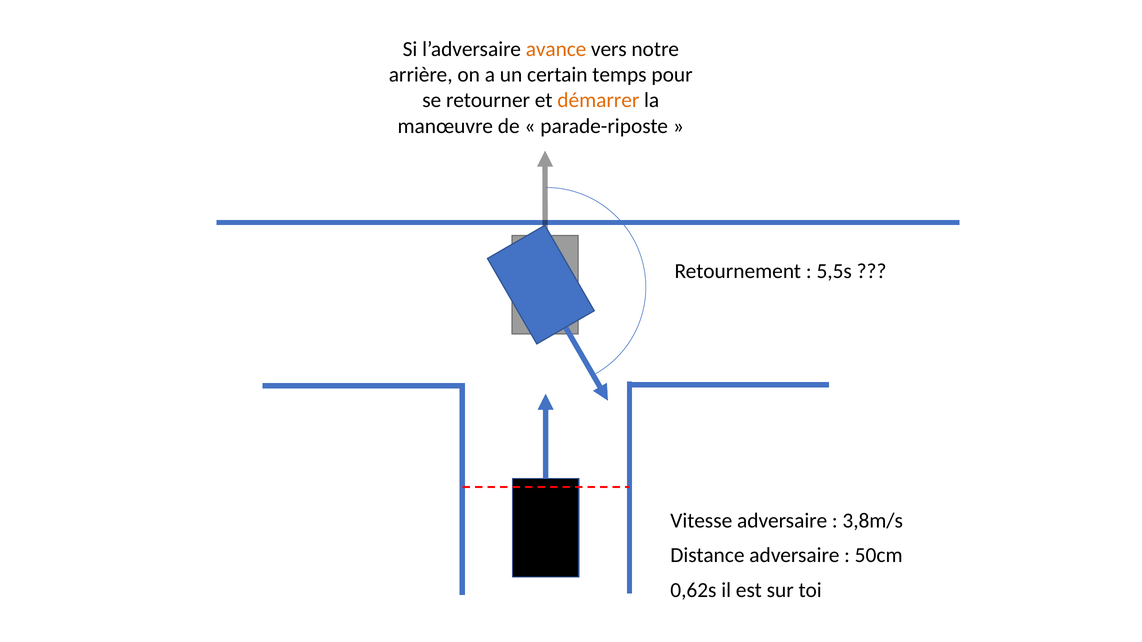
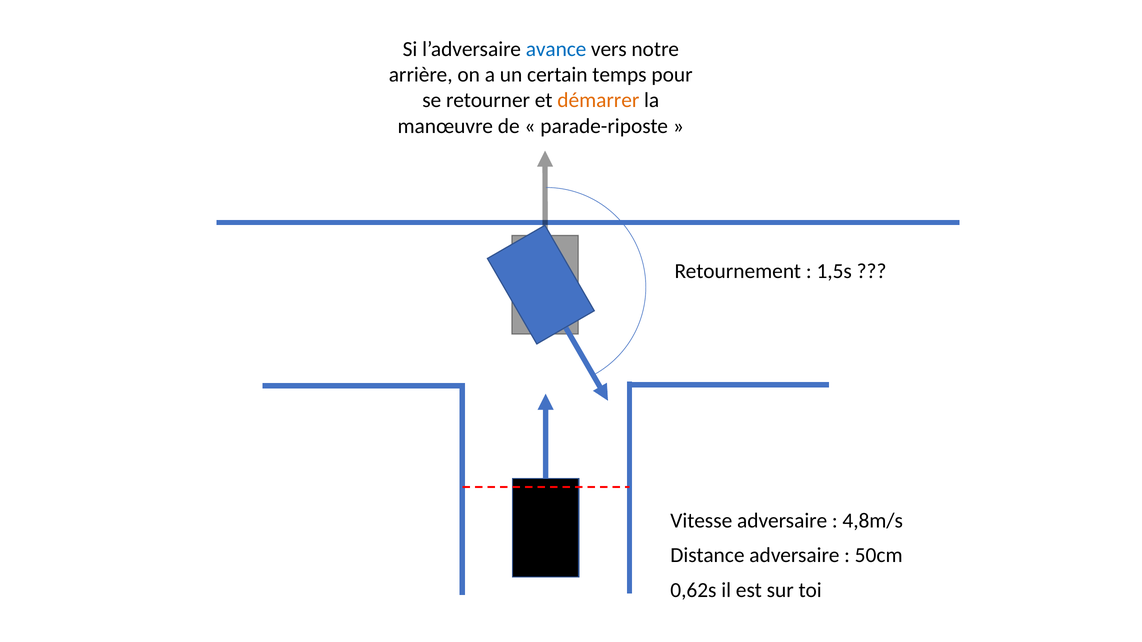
avance colour: orange -> blue (556, 49)
5,5s: 5,5s -> 1,5s (834, 271)
3,8m/s: 3,8m/s -> 4,8m/s (873, 521)
